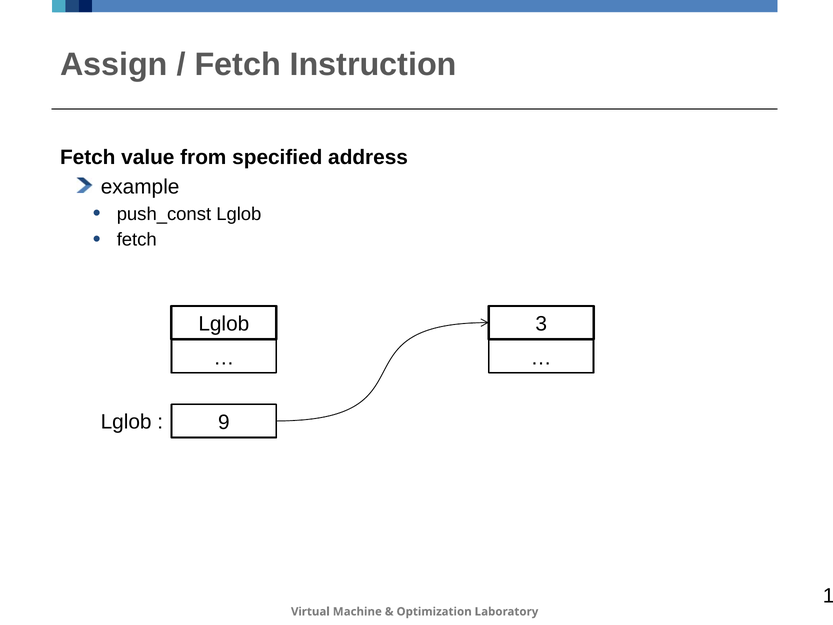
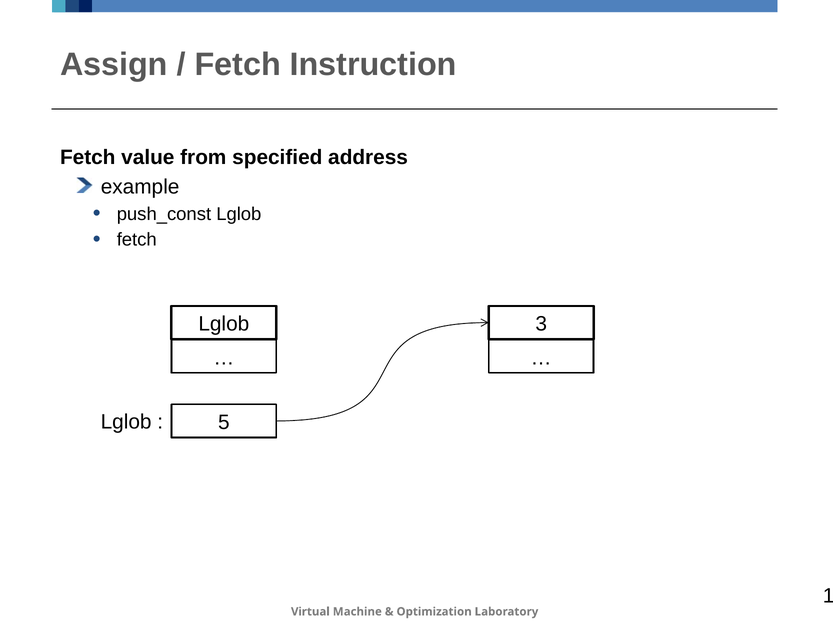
9: 9 -> 5 (224, 422)
